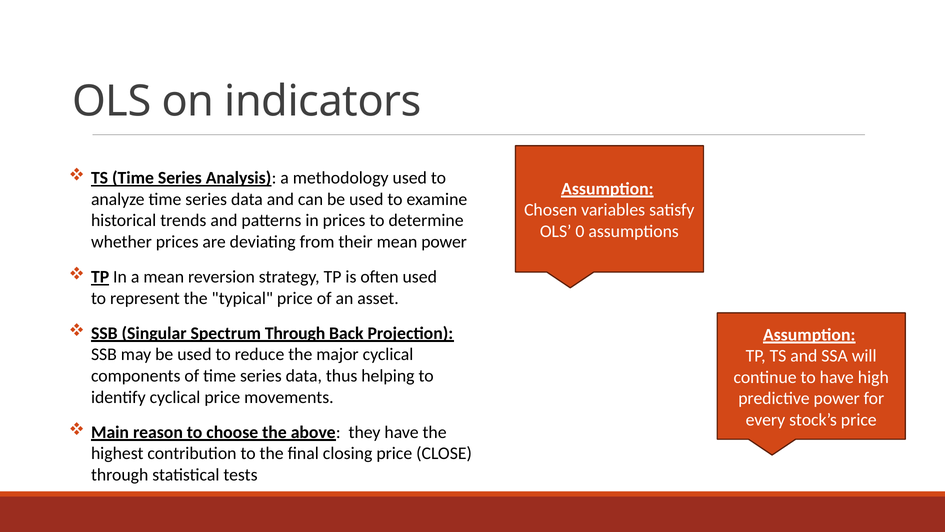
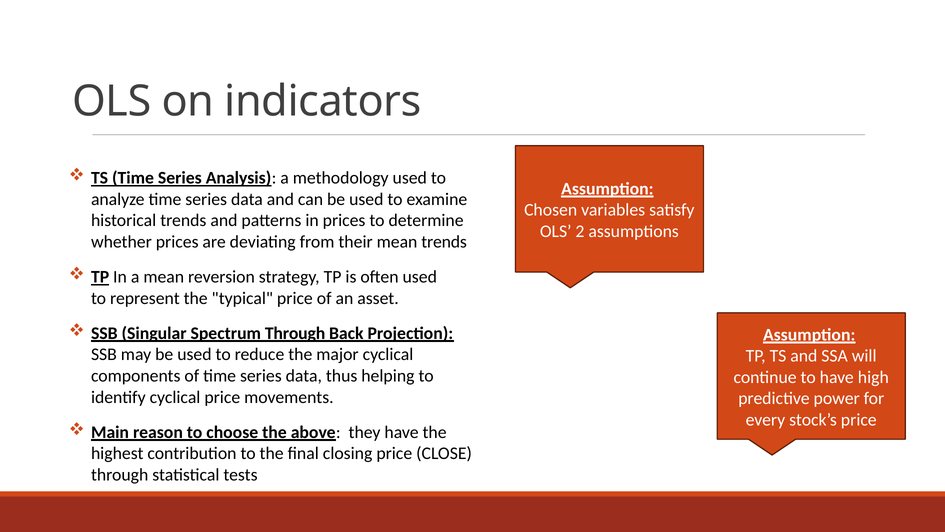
0: 0 -> 2 (580, 231)
mean power: power -> trends (444, 242)
